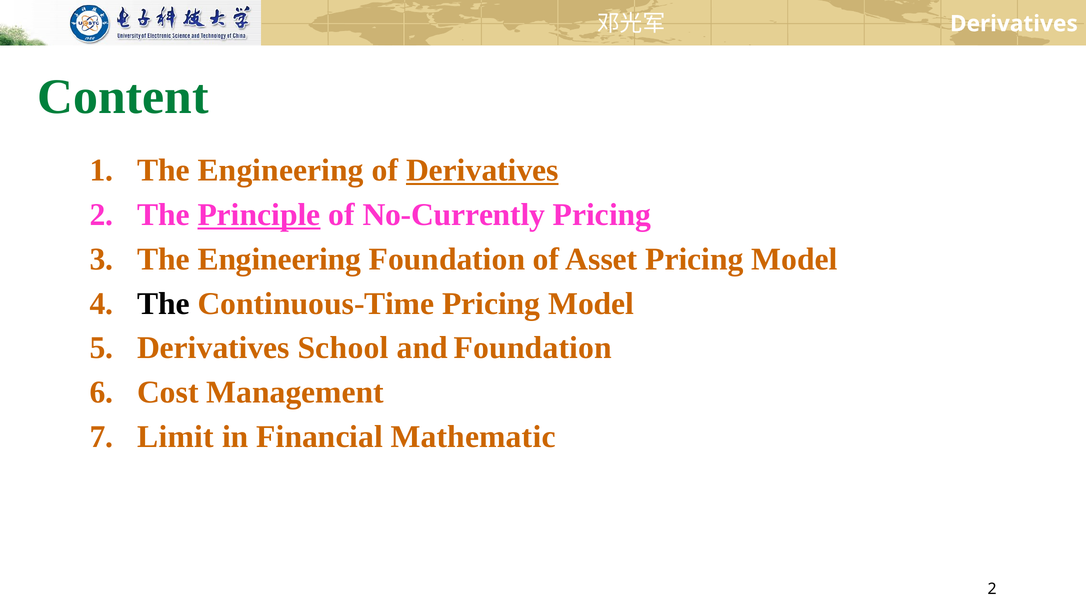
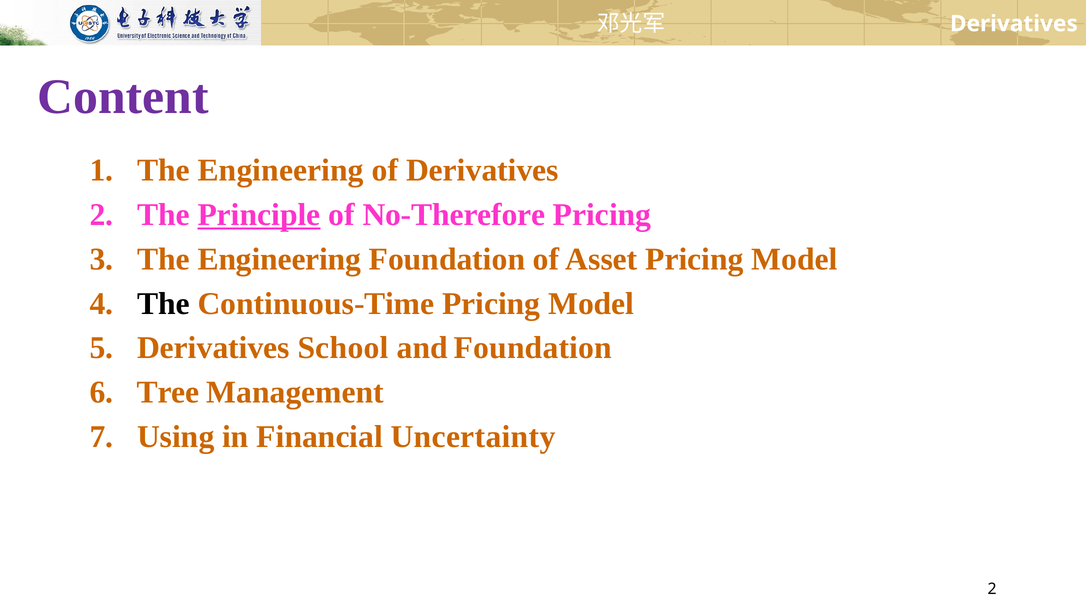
Content colour: green -> purple (123, 97)
Derivatives underline: present -> none (482, 170)
No-Currently: No-Currently -> No-Therefore (454, 215)
Cost: Cost -> Tree (168, 392)
Limit: Limit -> Using (176, 437)
Mathematic: Mathematic -> Uncertainty (473, 437)
